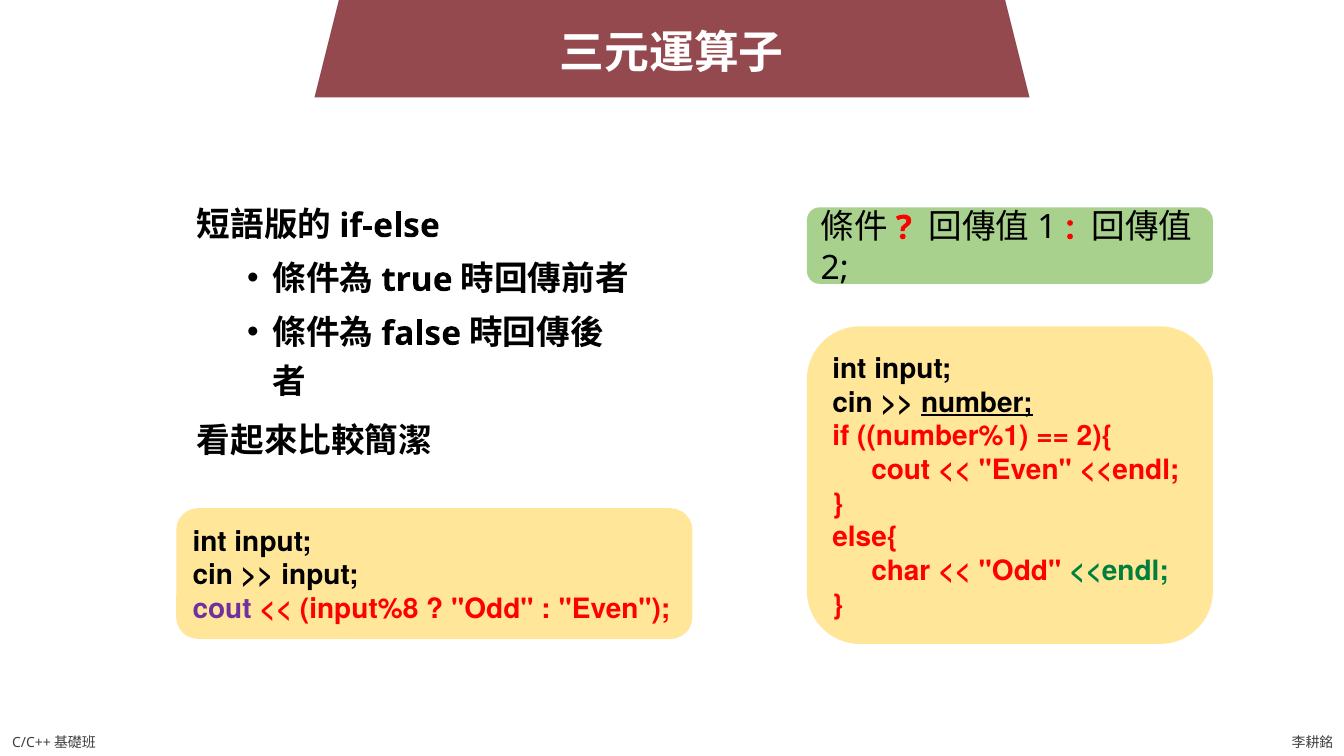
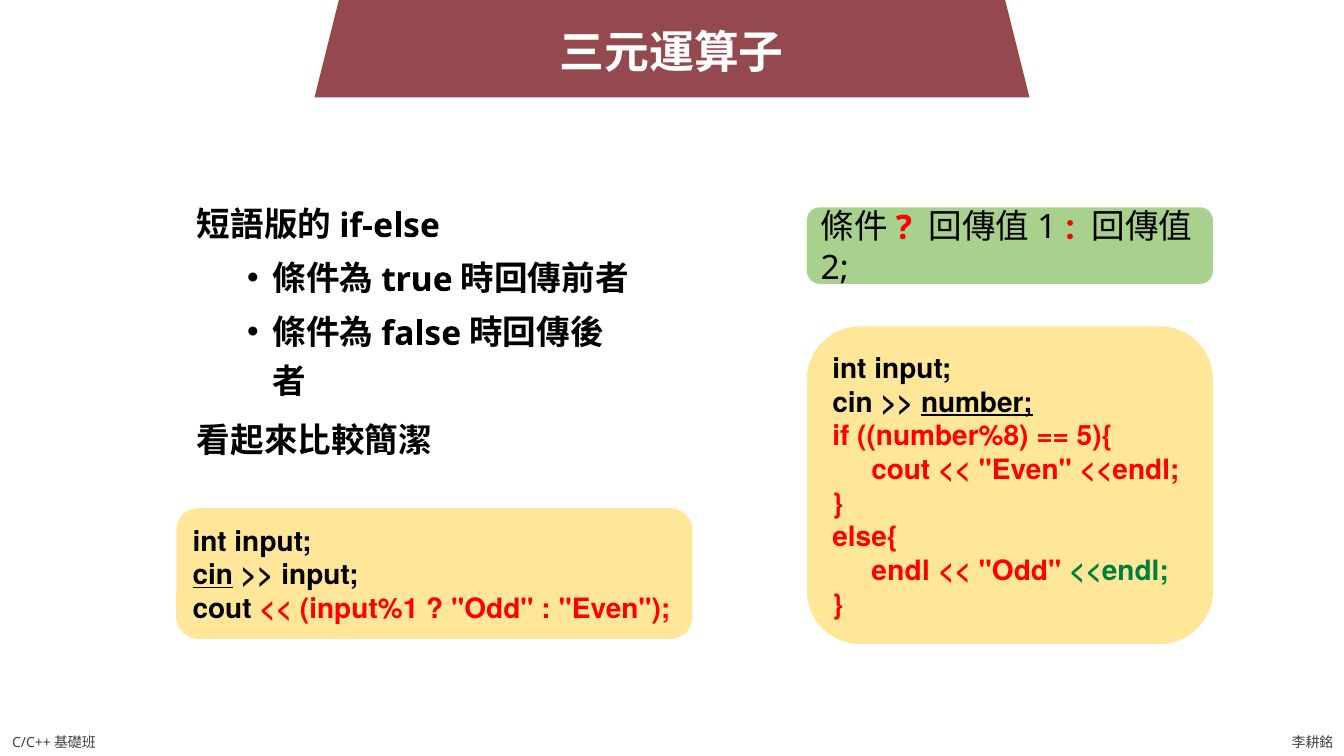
number%1: number%1 -> number%8 (943, 437)
2){: 2){ -> 5){ (1095, 437)
char: char -> endl (901, 571)
cin underline: none -> present (213, 576)
cout colour: purple -> black (222, 609)
input%8: input%8 -> input%1 (359, 609)
